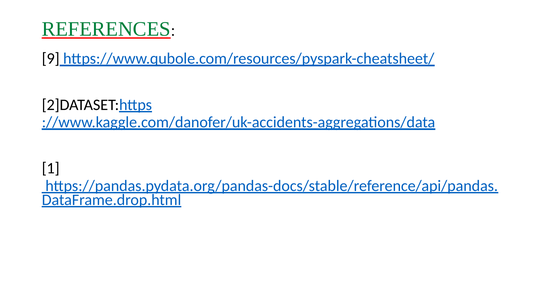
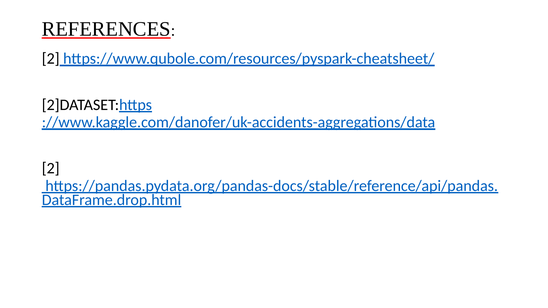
REFERENCES colour: green -> black (106, 29)
9: 9 -> 2 (51, 59)
1: 1 -> 2 (51, 168)
